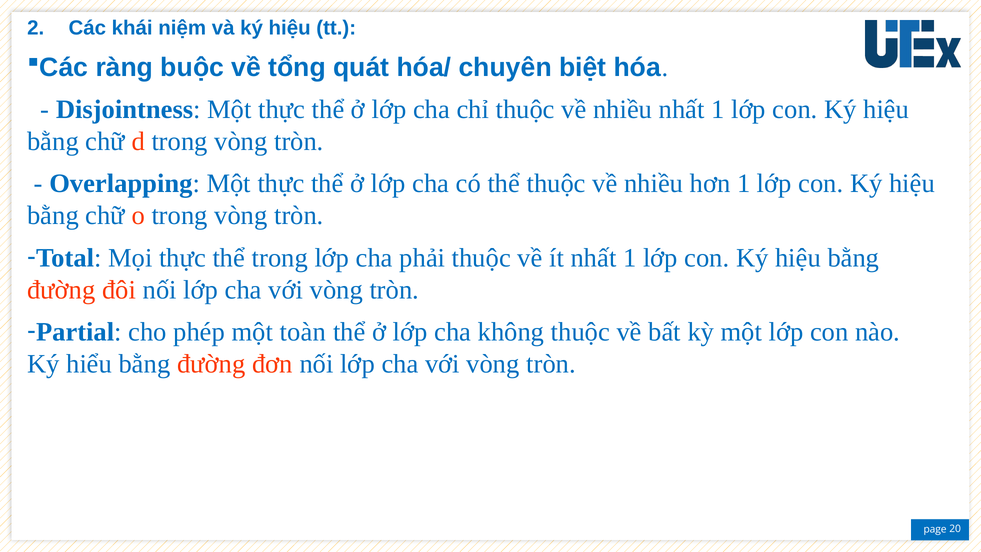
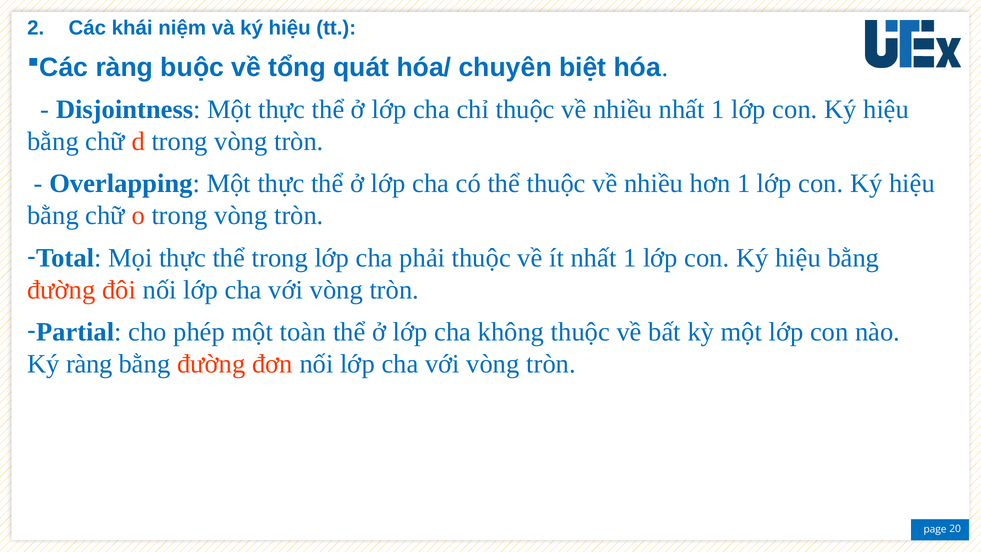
Ký hiểu: hiểu -> ràng (89, 364)
